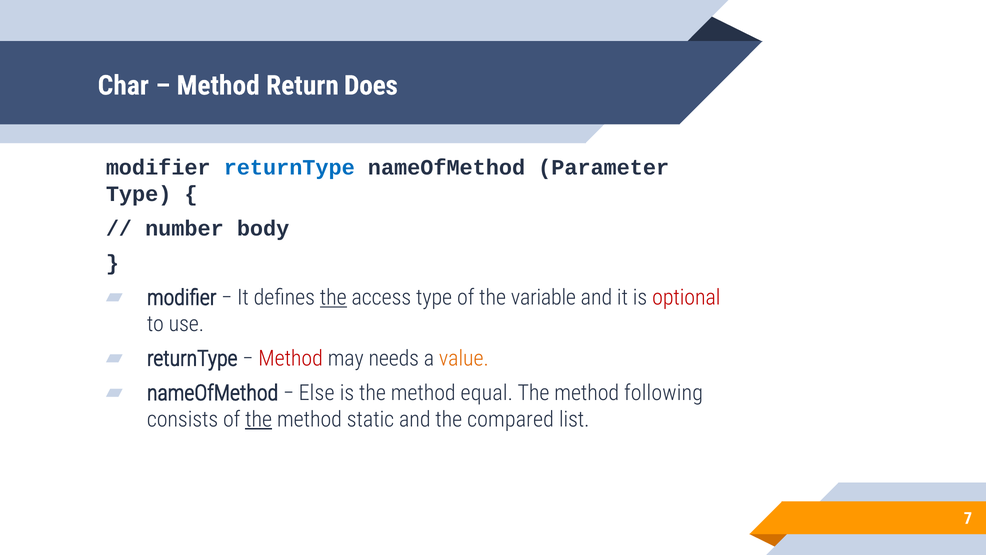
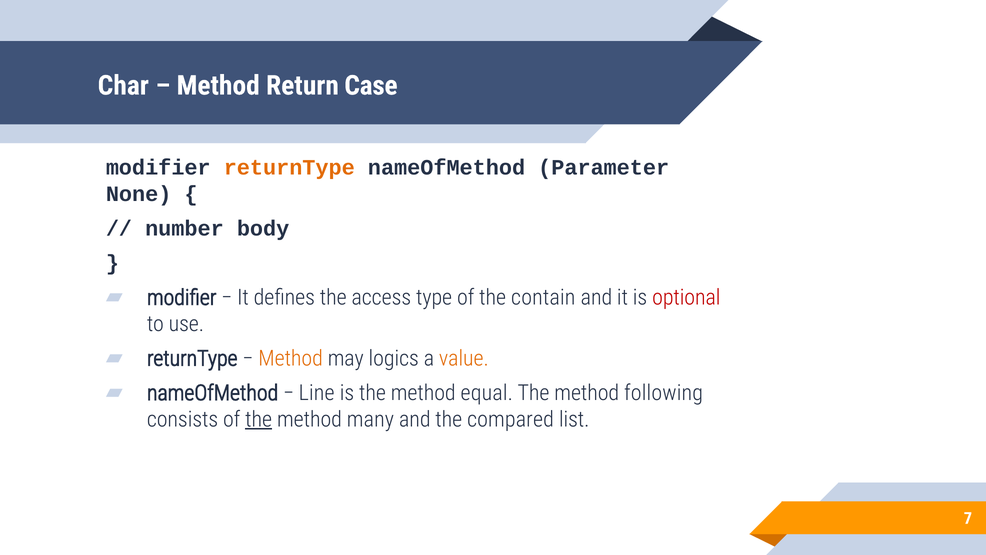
Does: Does -> Case (371, 86)
returnType colour: blue -> orange (289, 168)
Type: Type -> None (139, 194)
the underline: present -> none (333, 297)
variable: variable -> contain (543, 297)
Method colour: red -> orange (291, 358)
needs: needs -> logics (394, 358)
Else: Else -> Line (317, 393)
static: static -> many (370, 419)
